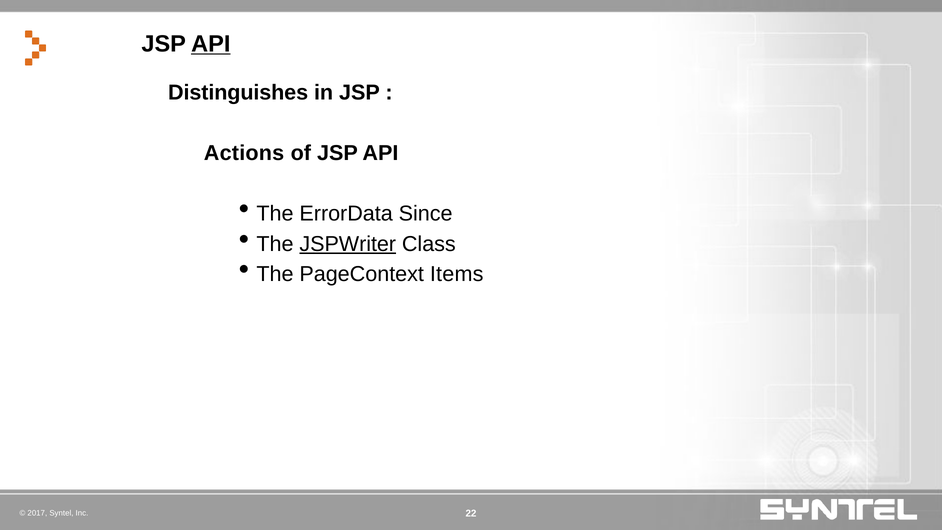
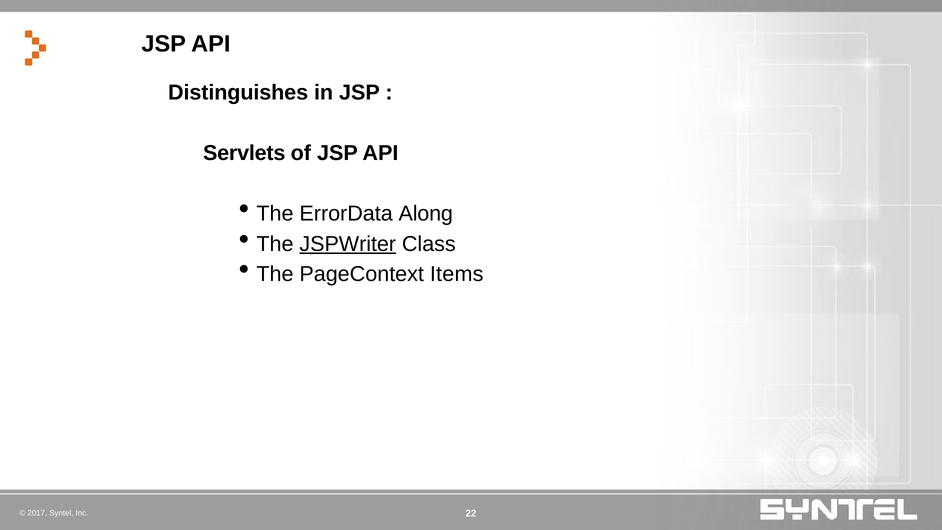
API underline: present -> none (211, 44)
Actions: Actions -> Servlets (244, 153)
Since: Since -> Along (426, 214)
